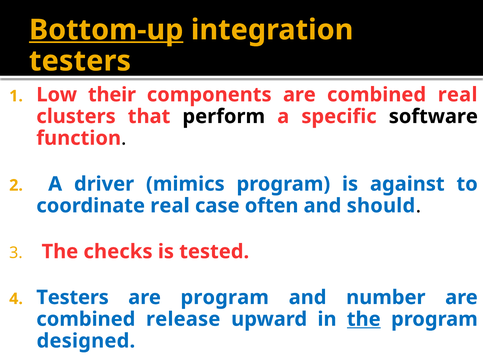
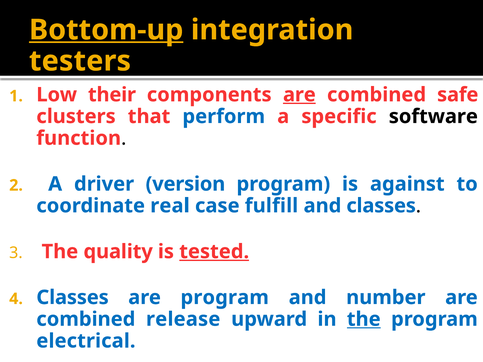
are underline: none -> present (299, 95)
combined real: real -> safe (458, 95)
perform colour: black -> blue (224, 117)
mimics: mimics -> version (185, 184)
often: often -> fulfill (272, 206)
and should: should -> classes (381, 206)
checks: checks -> quality (118, 252)
tested underline: none -> present (214, 252)
Testers: Testers -> Classes (73, 298)
designed: designed -> electrical (86, 341)
